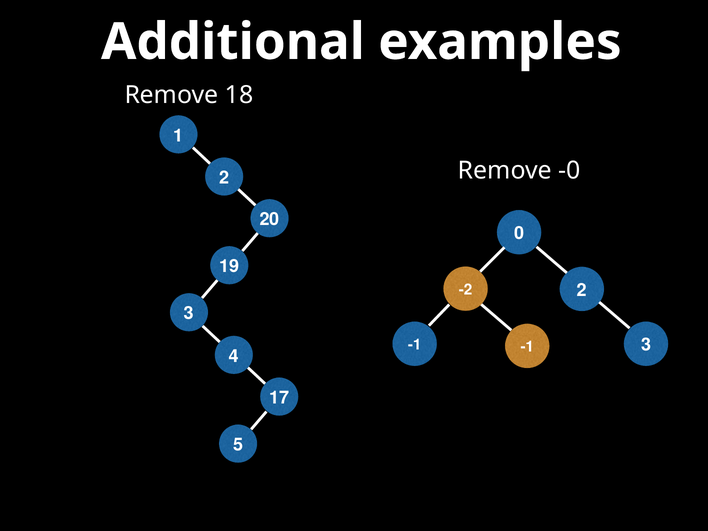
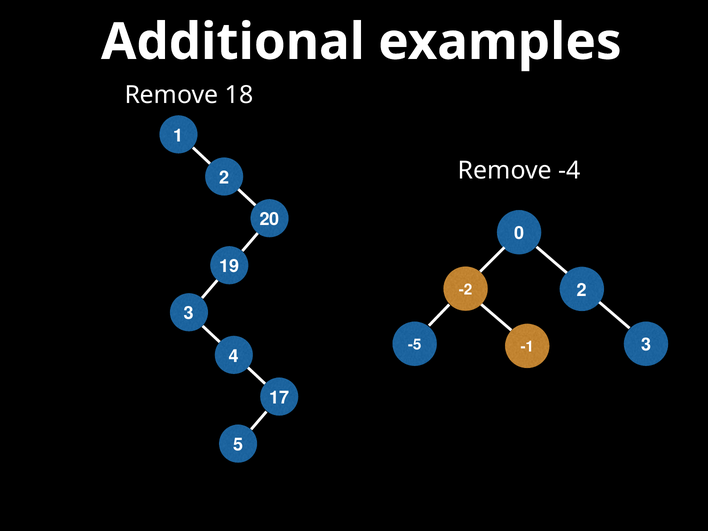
-0: -0 -> -4 (569, 171)
-1: -1 -> -5 (415, 345)
